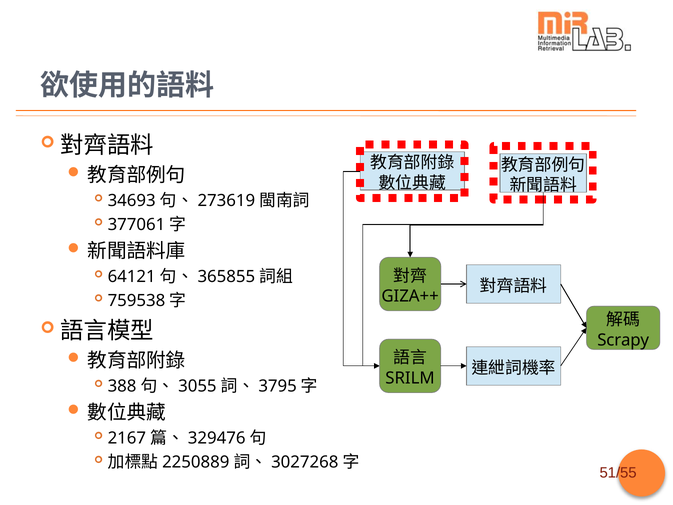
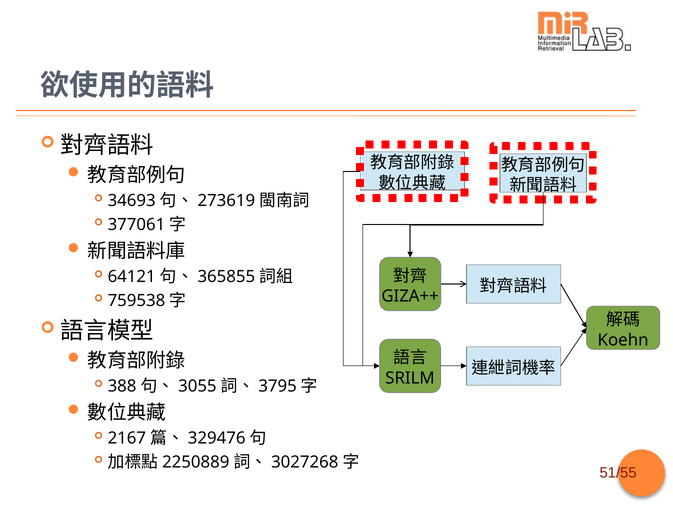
Scrapy: Scrapy -> Koehn (623, 340)
